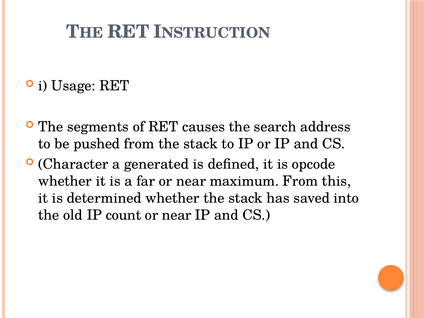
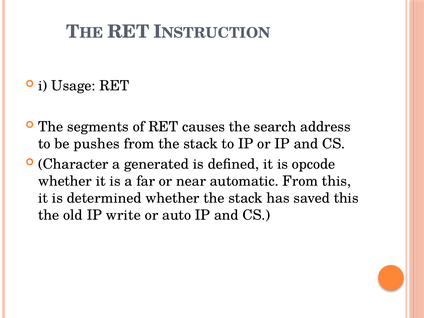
pushed: pushed -> pushes (97, 144)
maximum: maximum -> automatic (244, 181)
saved into: into -> this (346, 198)
count: count -> write (123, 215)
near: near -> auto (177, 215)
